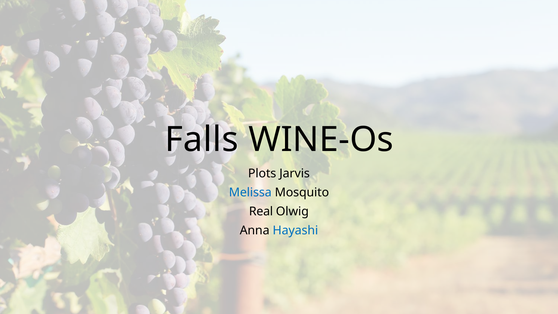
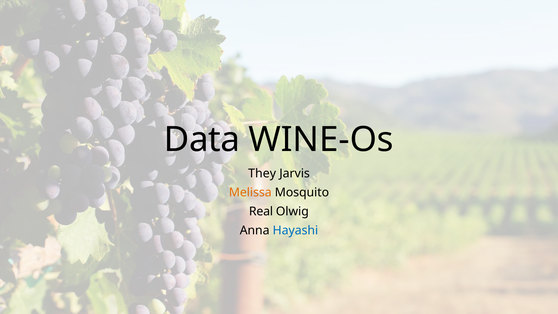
Falls: Falls -> Data (202, 139)
Plots: Plots -> They (262, 173)
Melissa colour: blue -> orange (250, 192)
